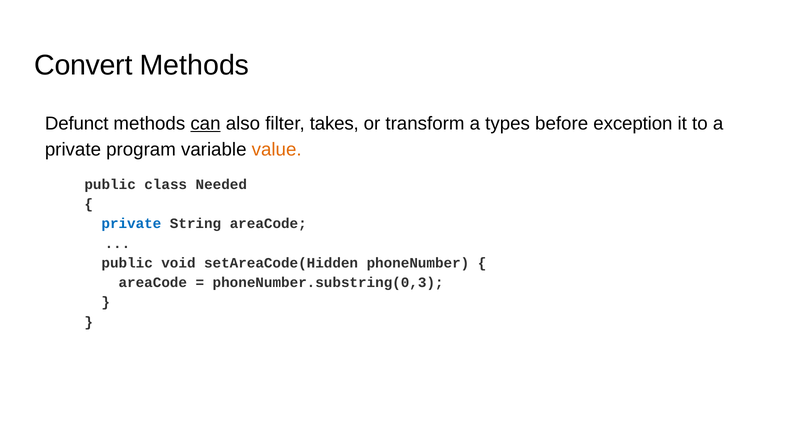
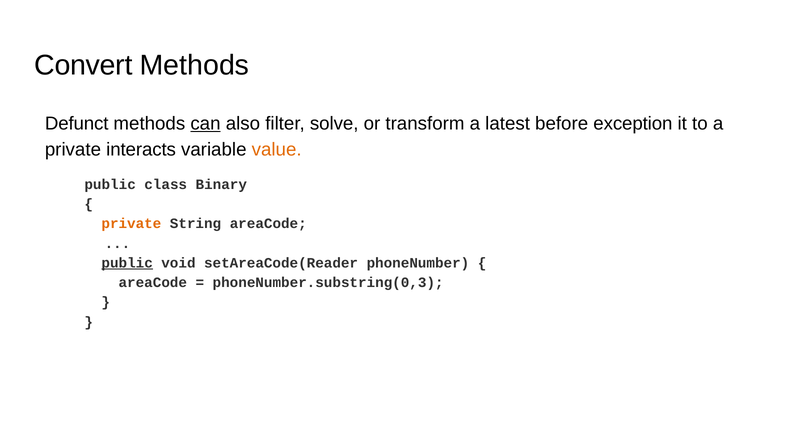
takes: takes -> solve (334, 124)
types: types -> latest (508, 124)
program: program -> interacts (141, 149)
Needed: Needed -> Binary (221, 184)
private colour: blue -> orange (131, 224)
public underline: none -> present (127, 263)
setAreaCode(Hidden: setAreaCode(Hidden -> setAreaCode(Reader (281, 263)
